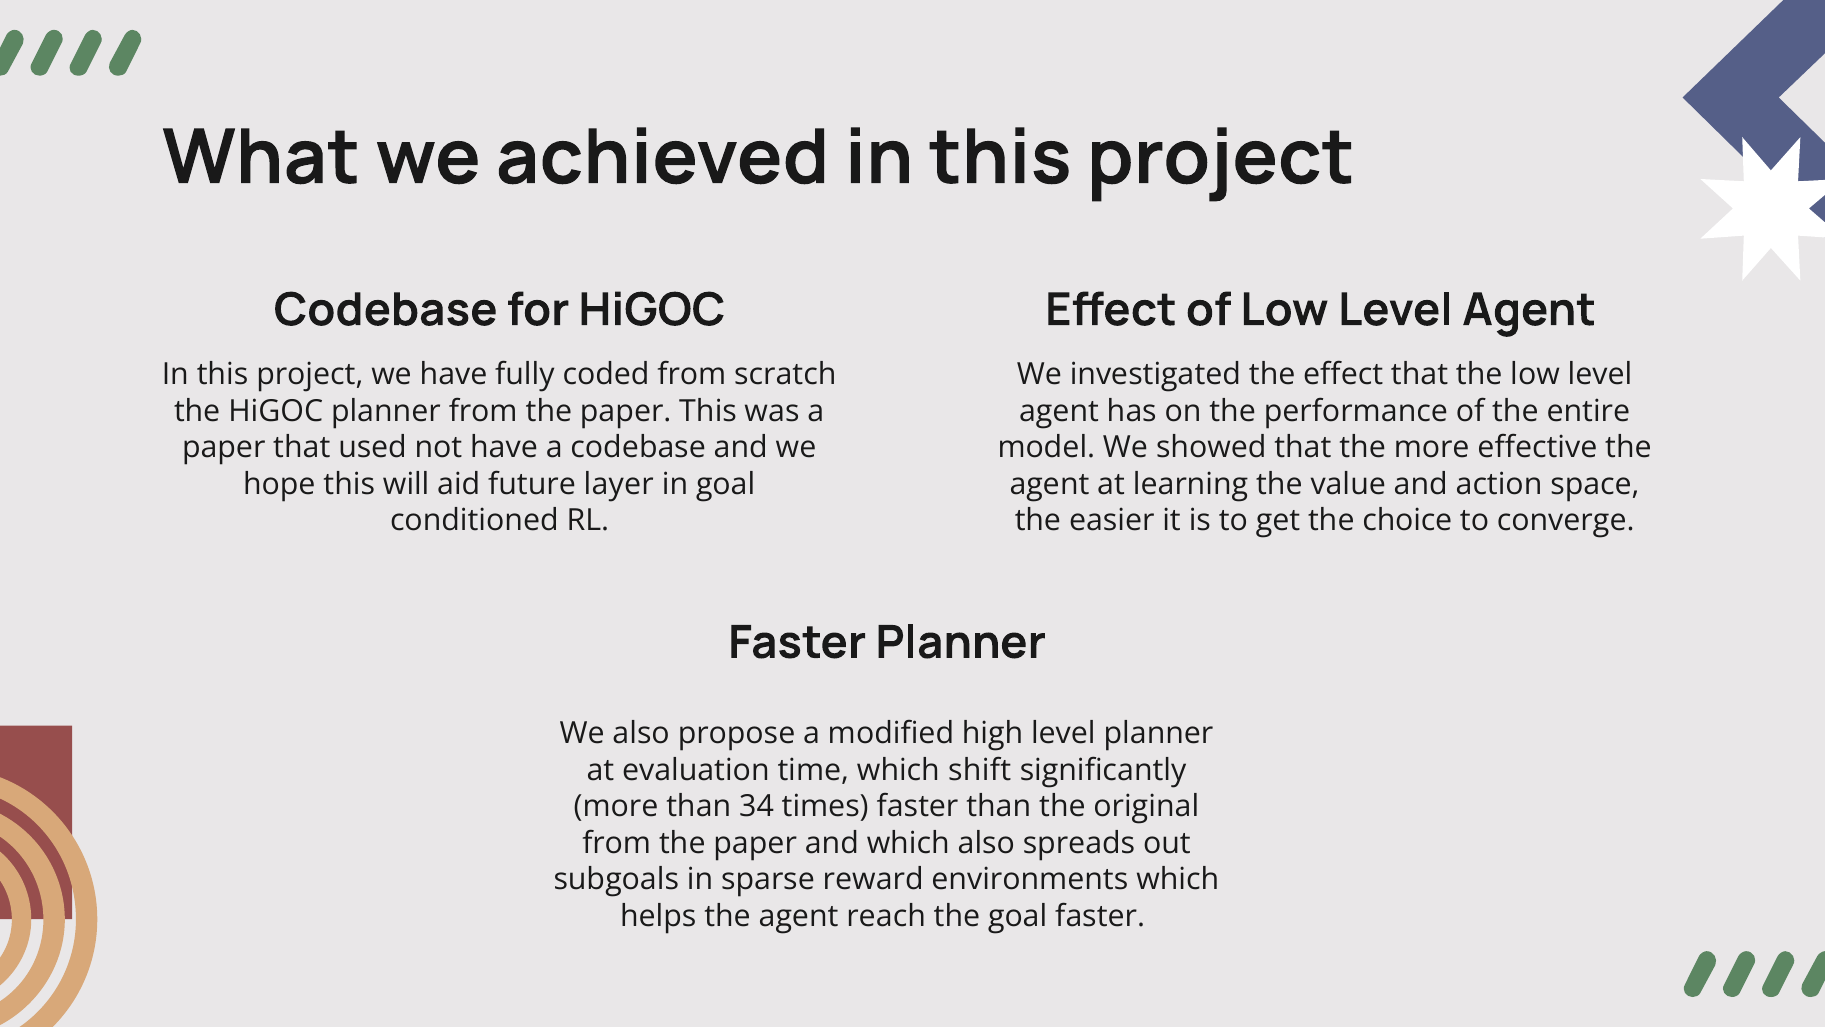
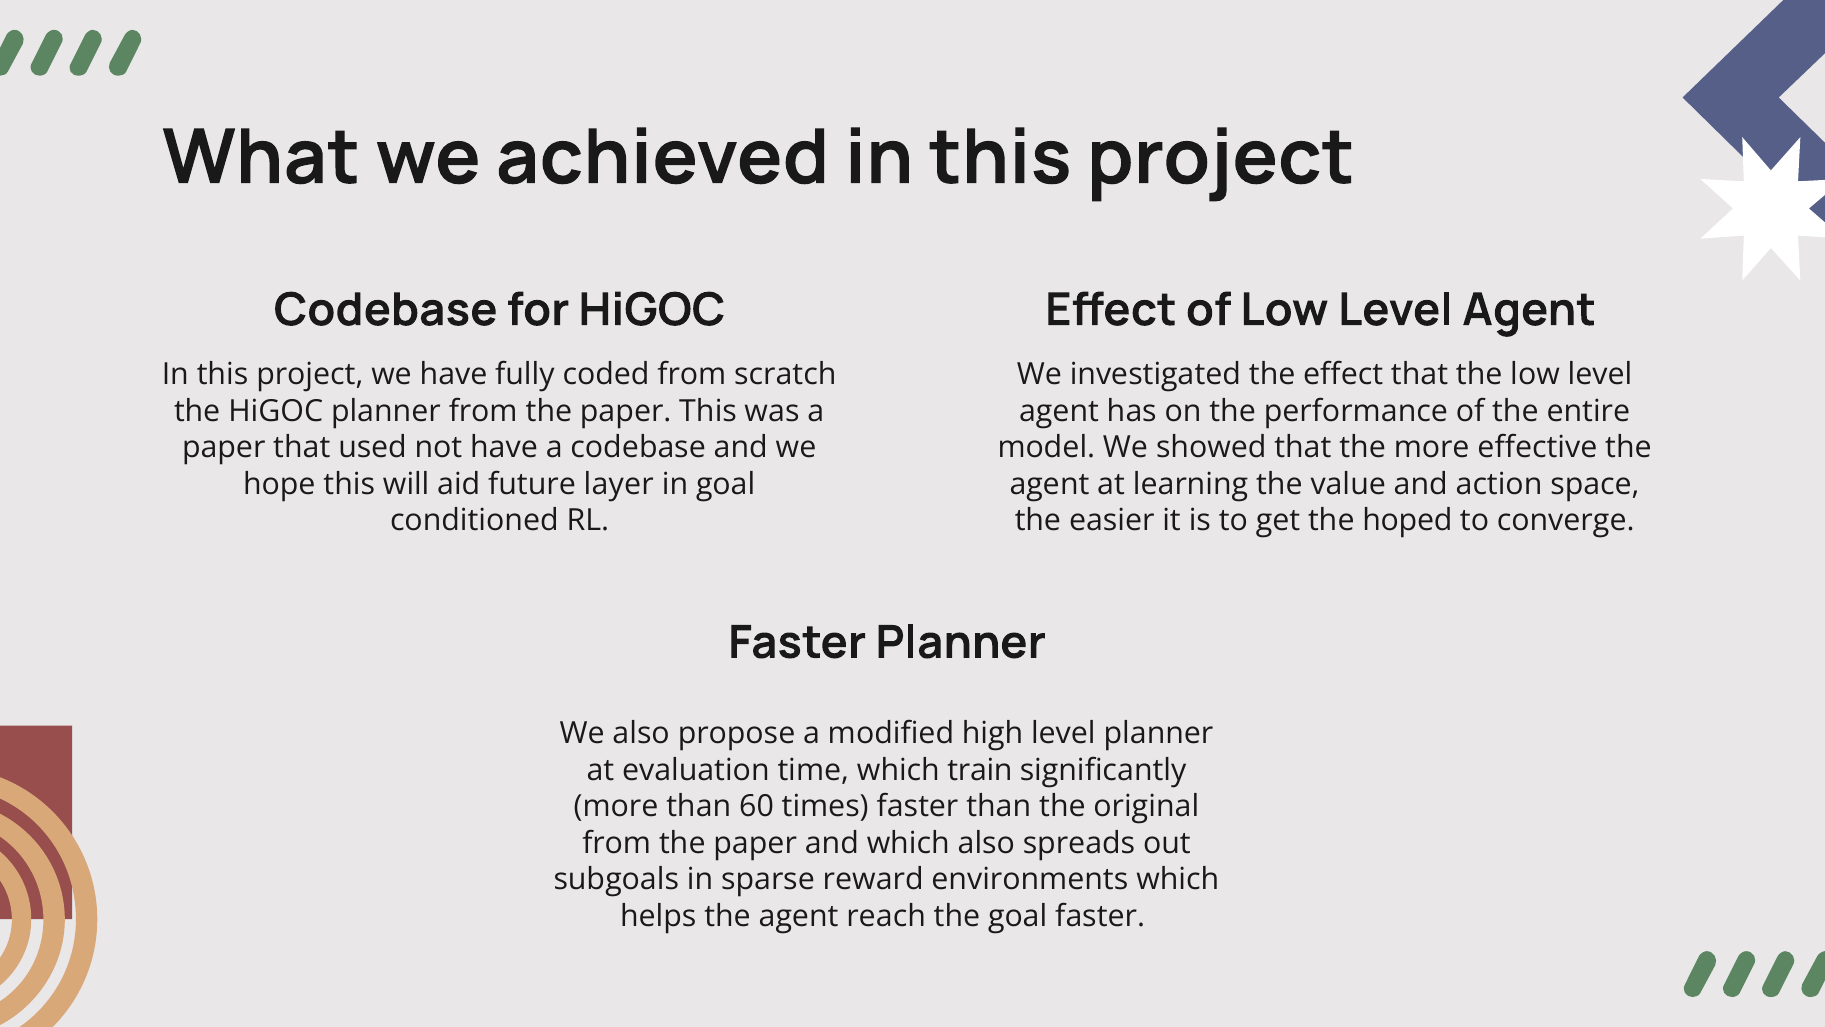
choice: choice -> hoped (1407, 520)
shift: shift -> train (980, 770)
34: 34 -> 60 (757, 806)
